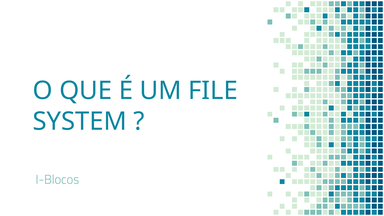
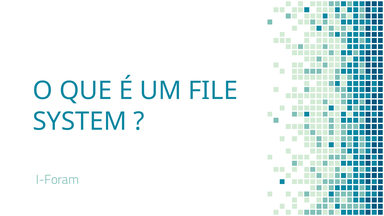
I-Blocos: I-Blocos -> I-Foram (57, 180)
